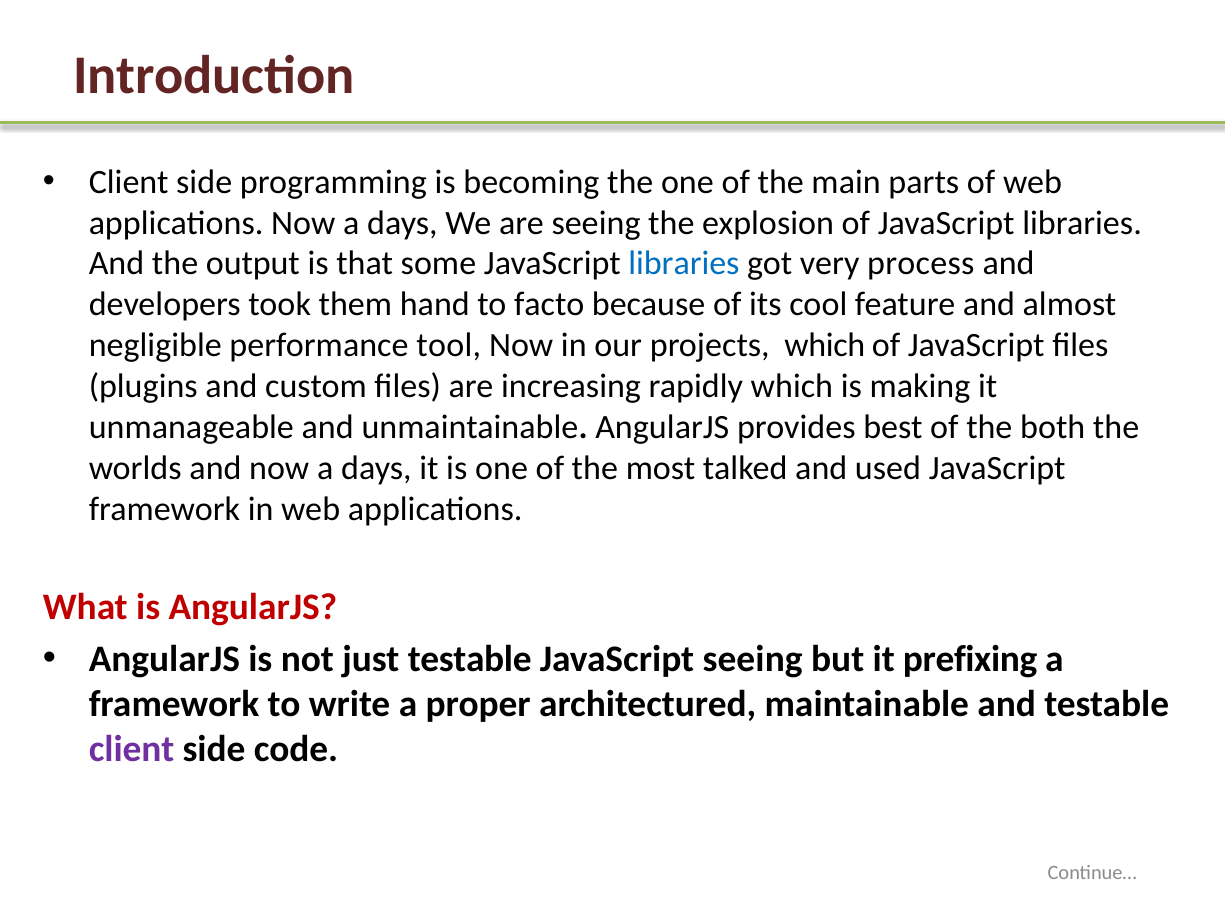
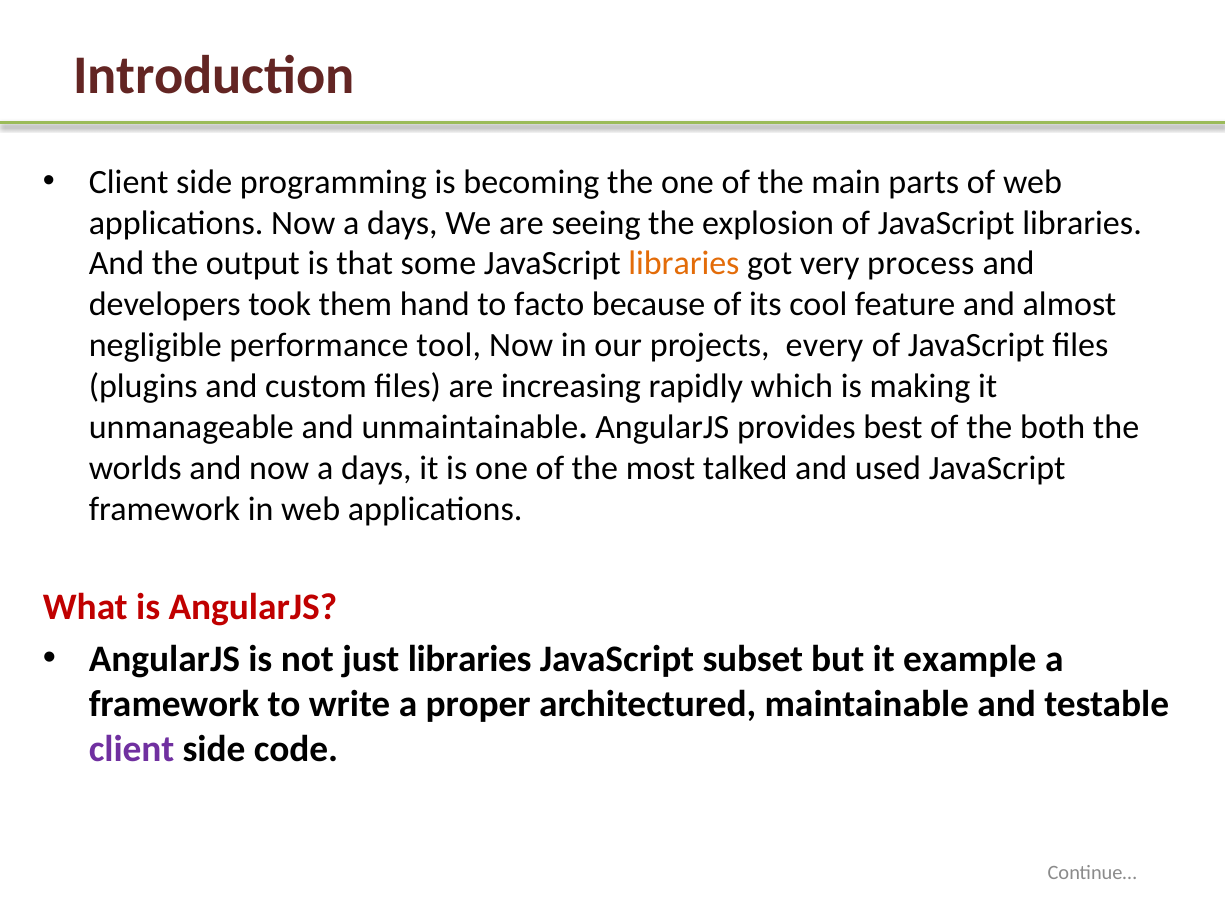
libraries colour: blue -> orange (684, 264)
projects which: which -> every (824, 346)
just testable: testable -> libraries (470, 660)
JavaScript seeing: seeing -> subset (753, 660)
prefixing: prefixing -> example (970, 660)
